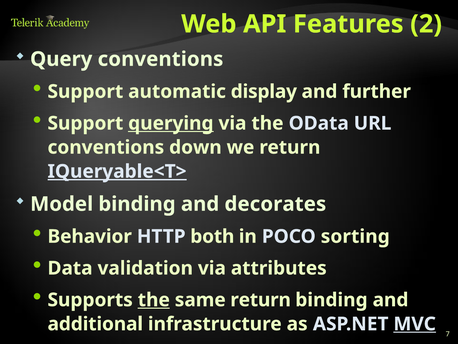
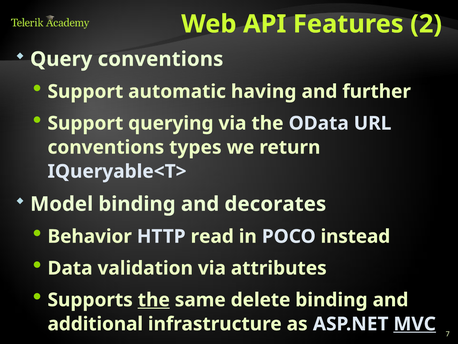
display: display -> having (264, 91)
querying underline: present -> none (171, 123)
down: down -> types (195, 147)
IQueryable<T> underline: present -> none (117, 171)
both: both -> read (212, 236)
sorting: sorting -> instead (355, 236)
same return: return -> delete (261, 300)
